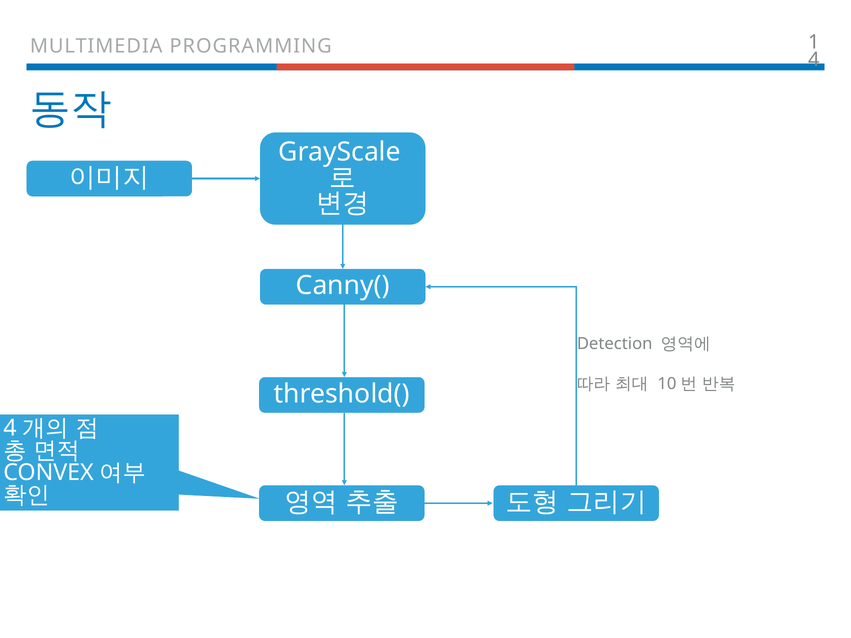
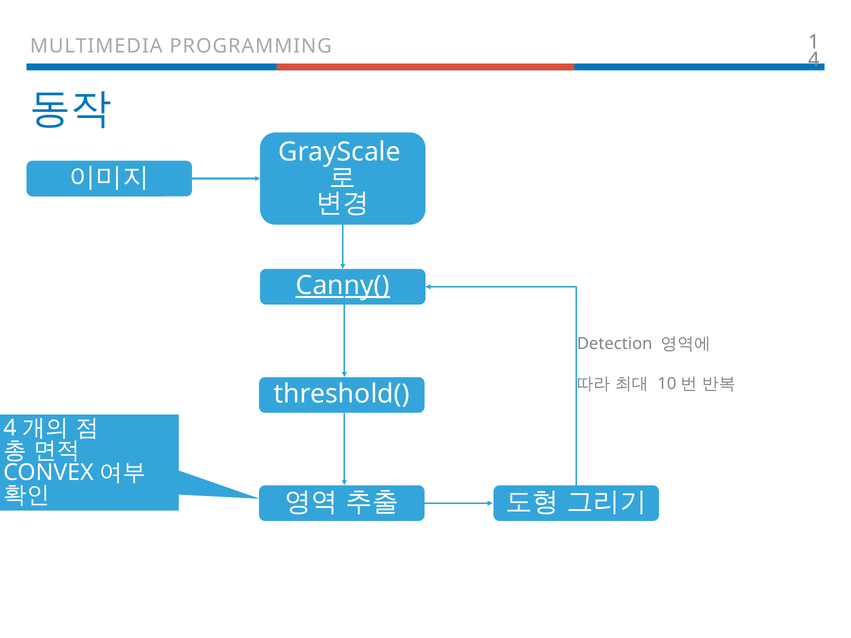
Canny( underline: none -> present (343, 286)
